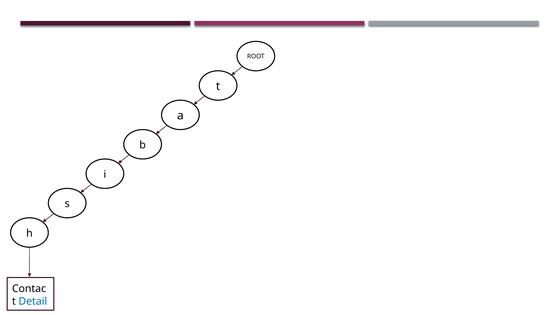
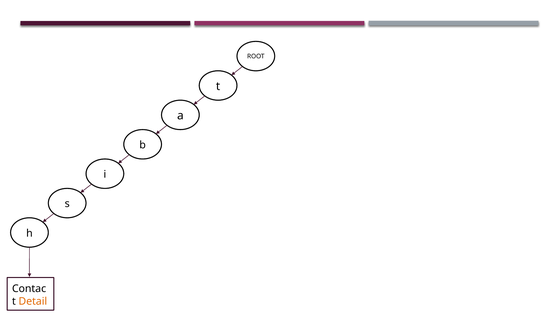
Detail colour: blue -> orange (33, 301)
